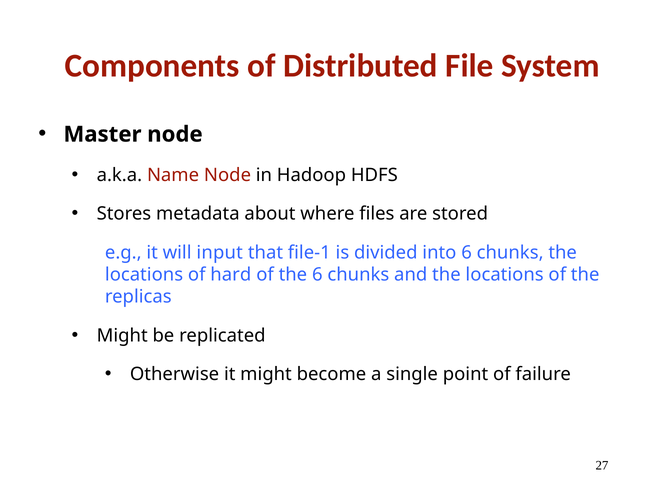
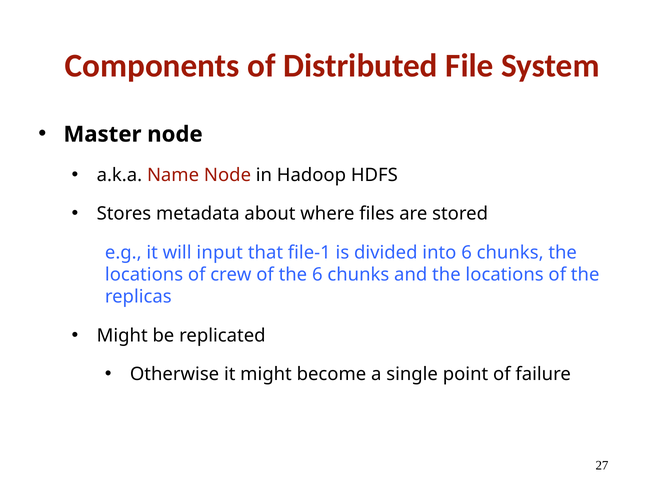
hard: hard -> crew (231, 275)
